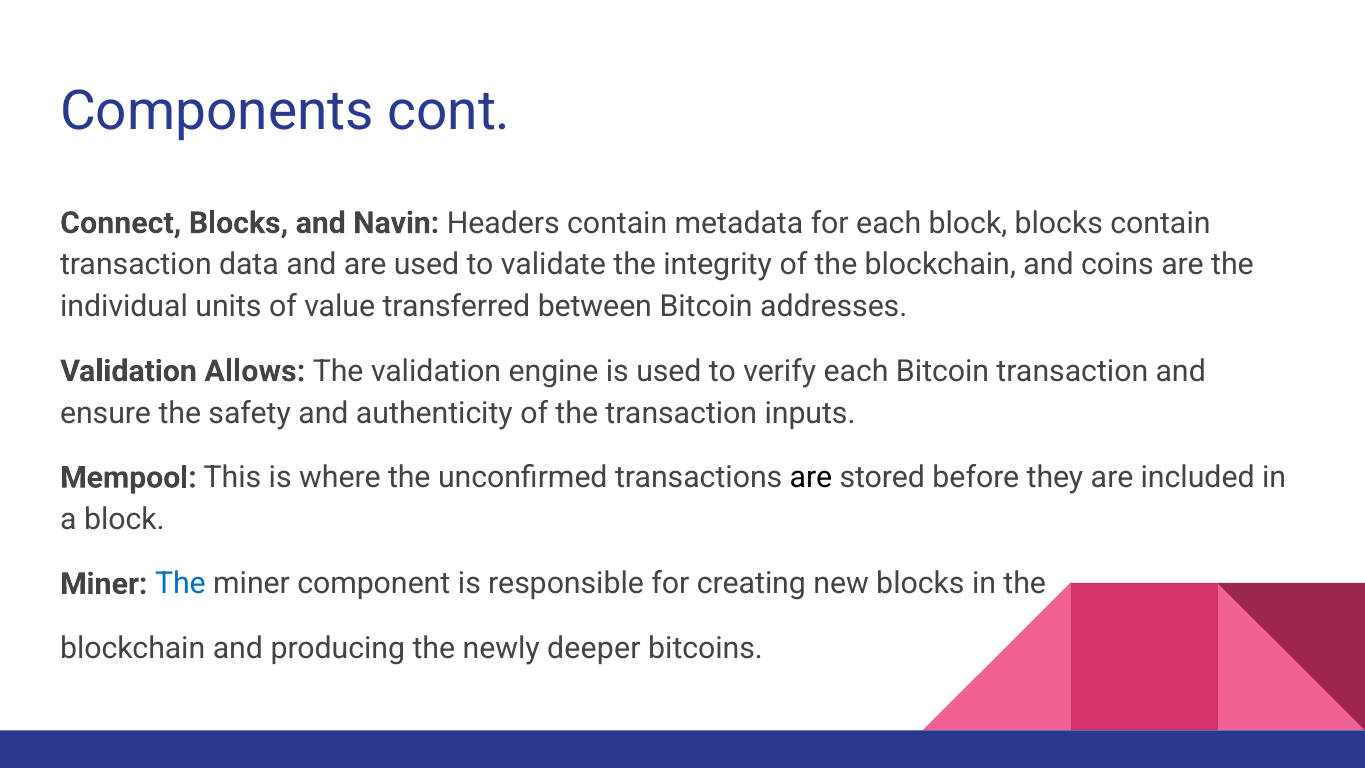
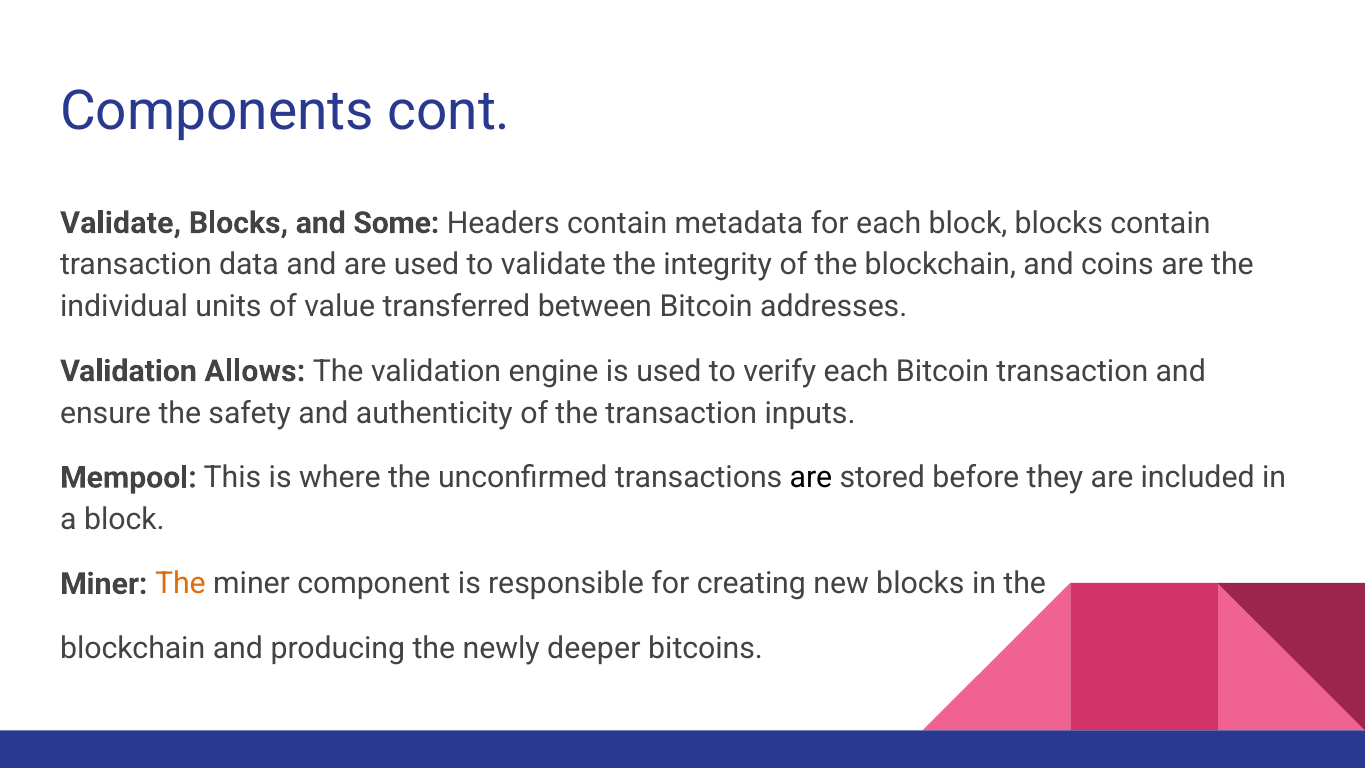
Connect: Connect -> Validate (121, 223)
Navin: Navin -> Some (396, 223)
The colour: blue -> orange (180, 584)
